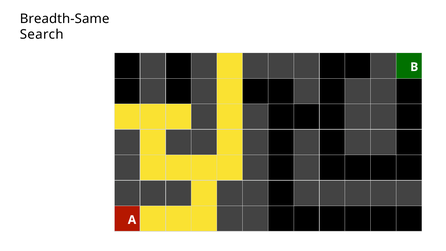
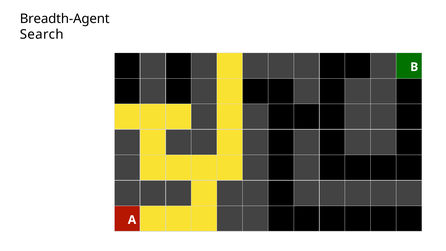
Breadth-Same: Breadth-Same -> Breadth-Agent (65, 19)
